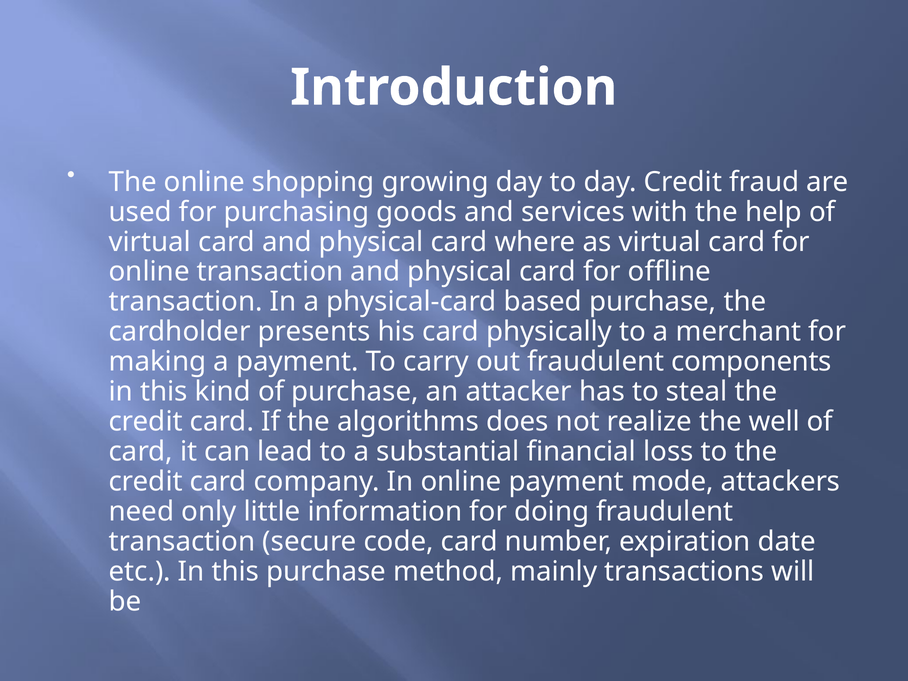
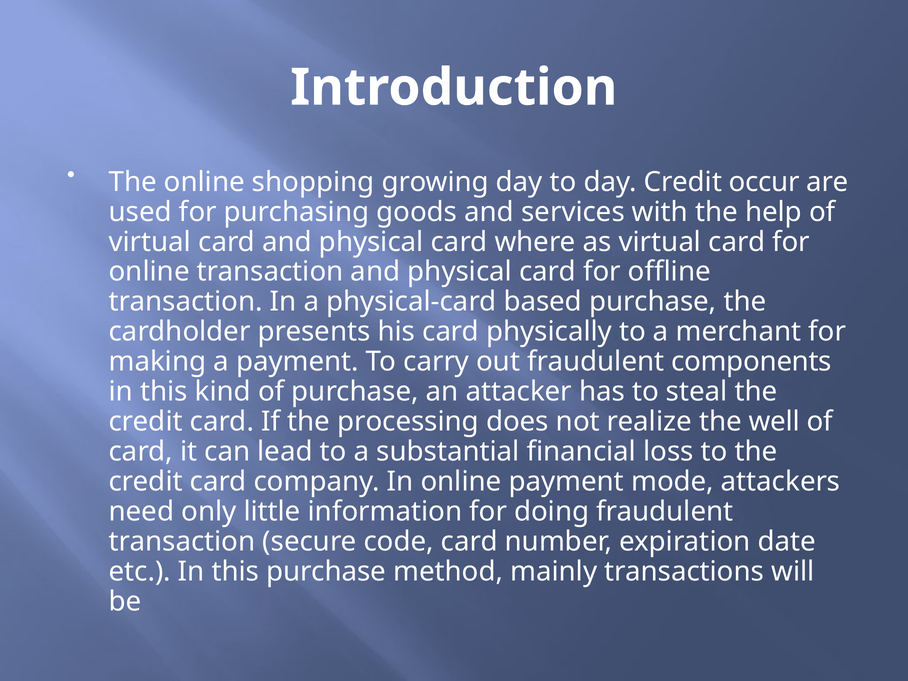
fraud: fraud -> occur (764, 182)
algorithms: algorithms -> processing (408, 422)
